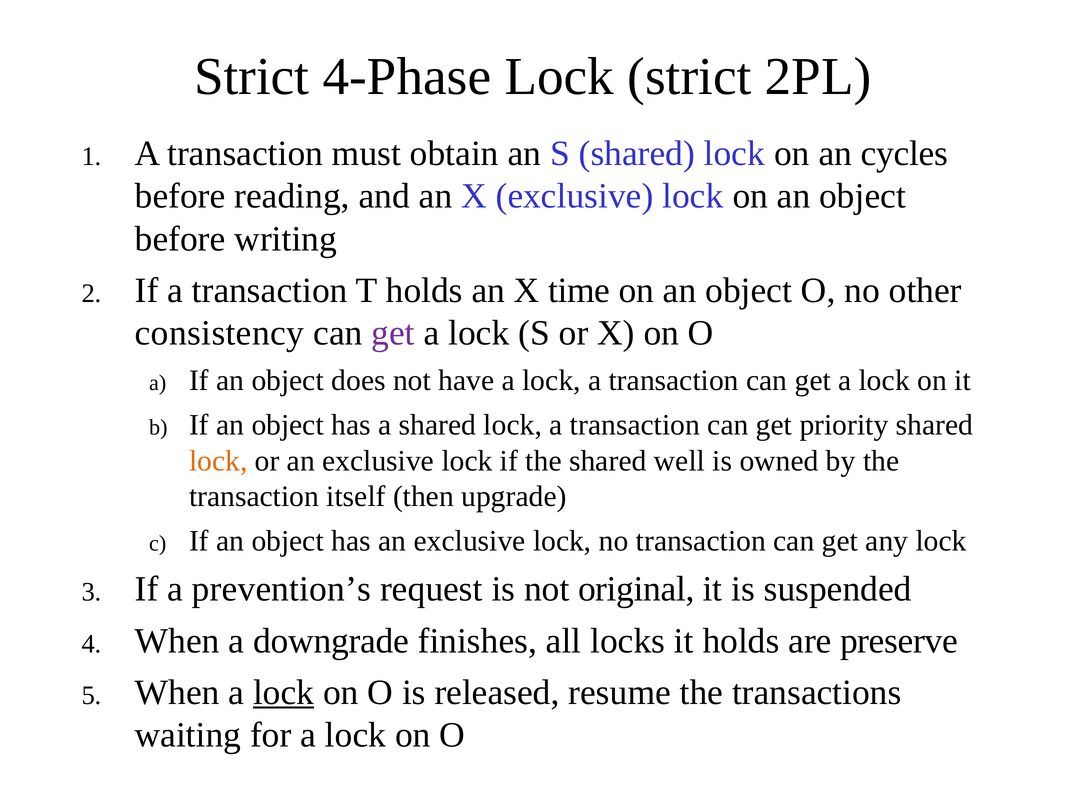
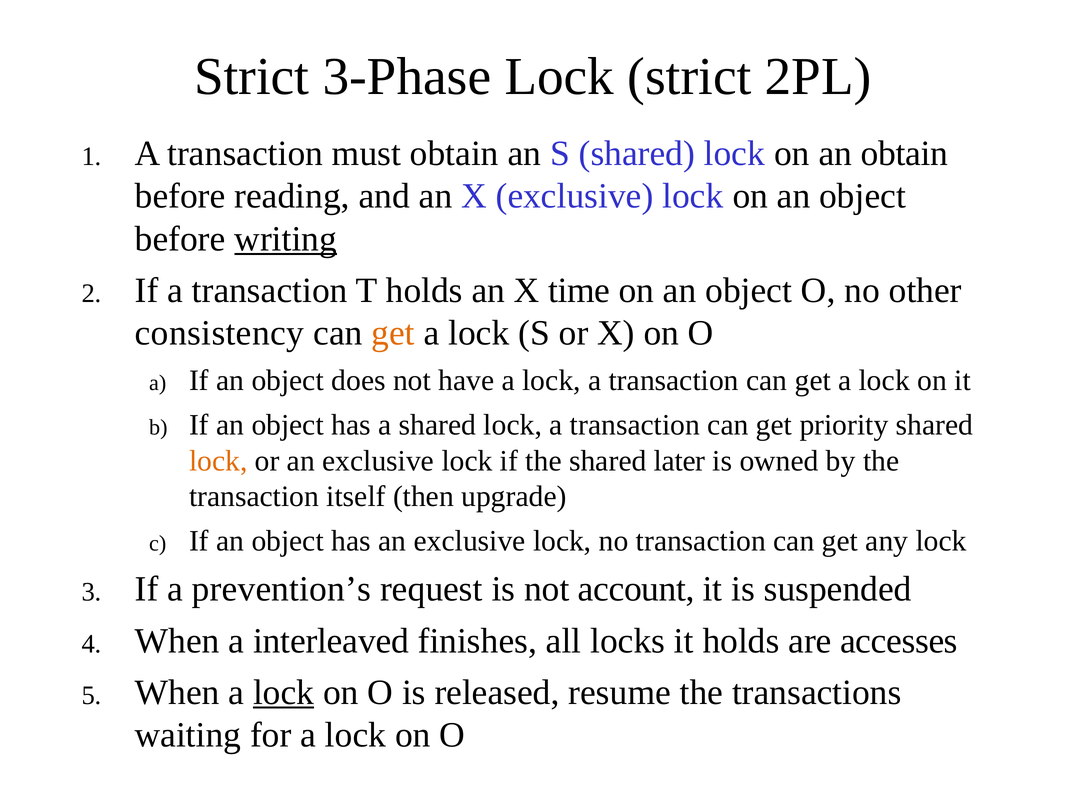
4-Phase: 4-Phase -> 3-Phase (407, 76)
an cycles: cycles -> obtain (904, 153)
writing underline: none -> present (286, 239)
get colour: purple -> orange (393, 333)
well: well -> later (680, 460)
original: original -> account (636, 589)
downgrade: downgrade -> interleaved (331, 640)
preserve: preserve -> accesses (899, 640)
